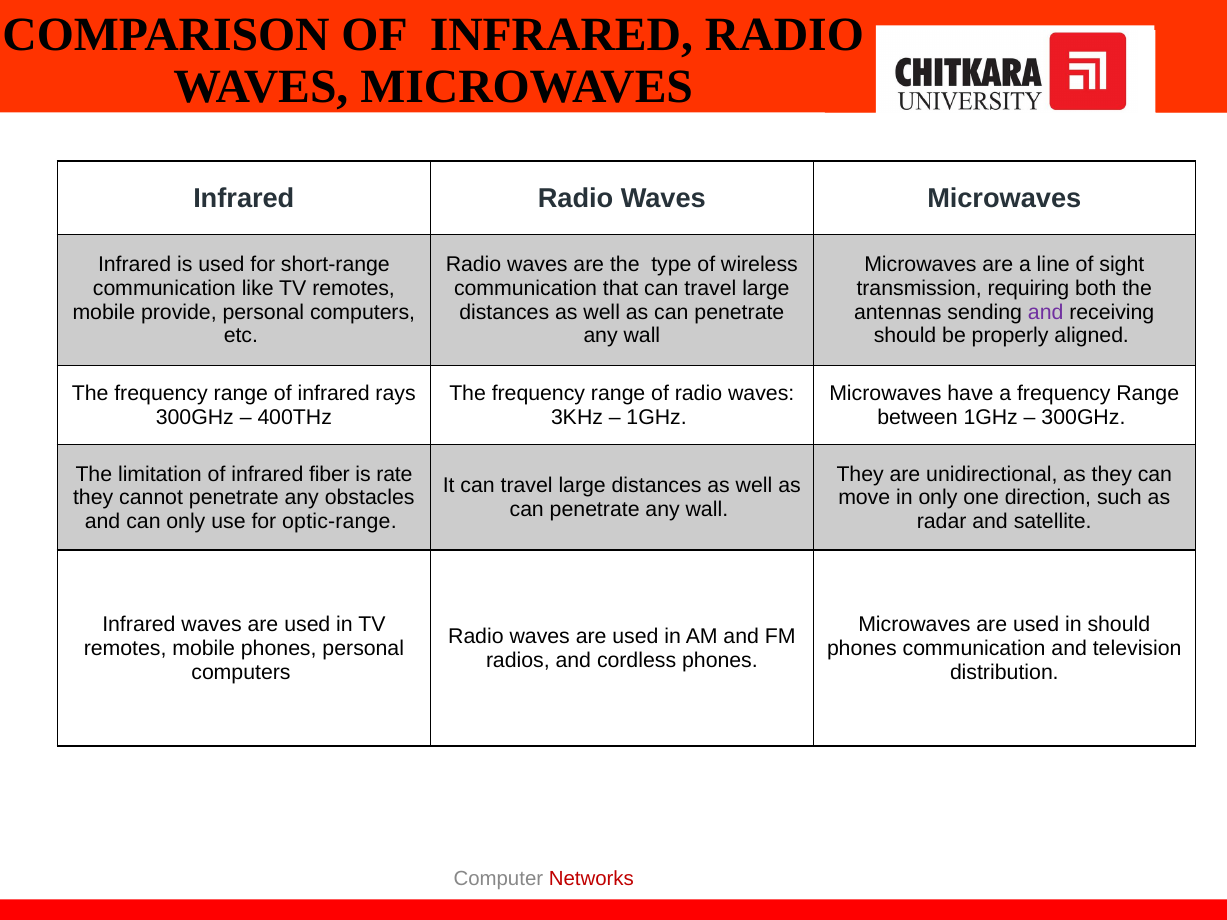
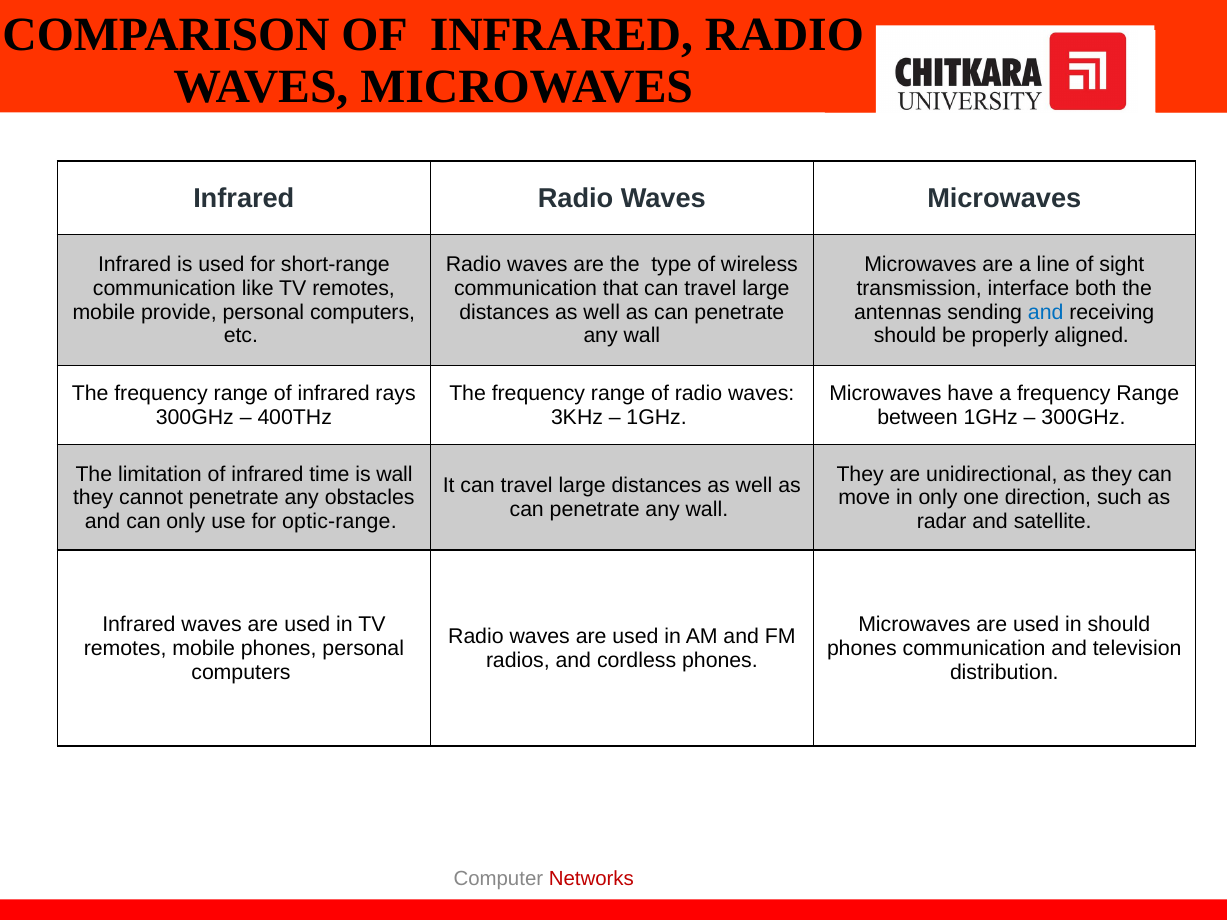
requiring: requiring -> interface (1028, 288)
and colour: purple -> blue (1046, 312)
fiber: fiber -> time (329, 474)
is rate: rate -> wall (394, 474)
